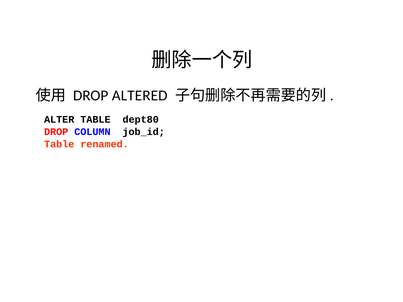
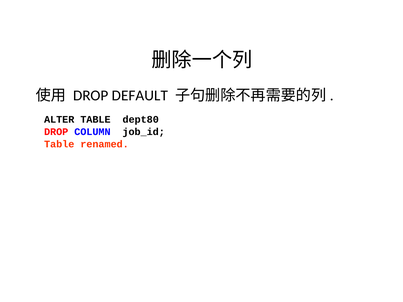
ALTERED: ALTERED -> DEFAULT (140, 96)
